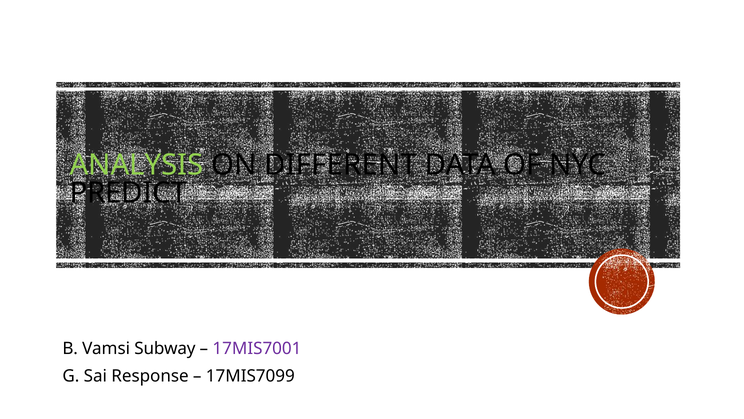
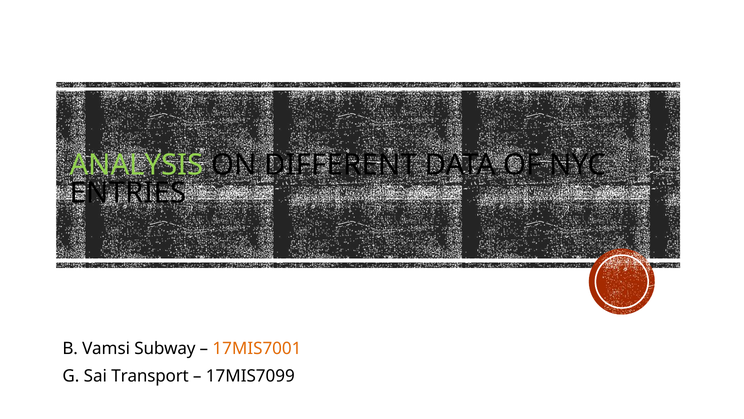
PREDICT: PREDICT -> ENTRIES (128, 193)
17MIS7001 colour: purple -> orange (257, 348)
Response: Response -> Transport (150, 376)
